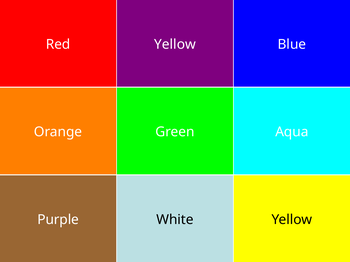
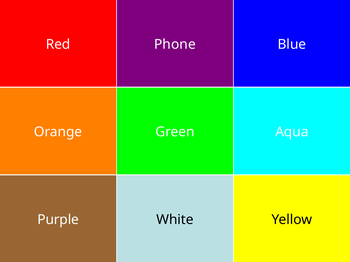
Red Yellow: Yellow -> Phone (175, 44)
